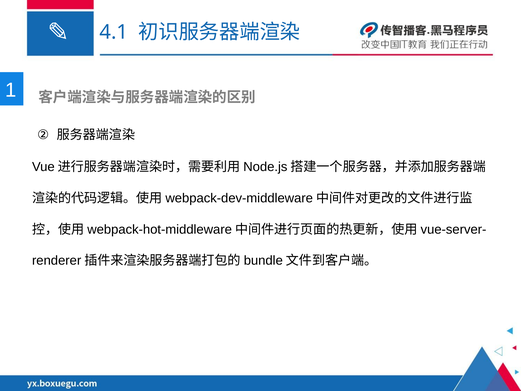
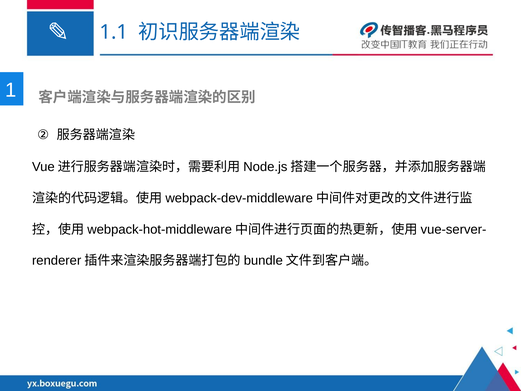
4.1: 4.1 -> 1.1 (114, 32)
